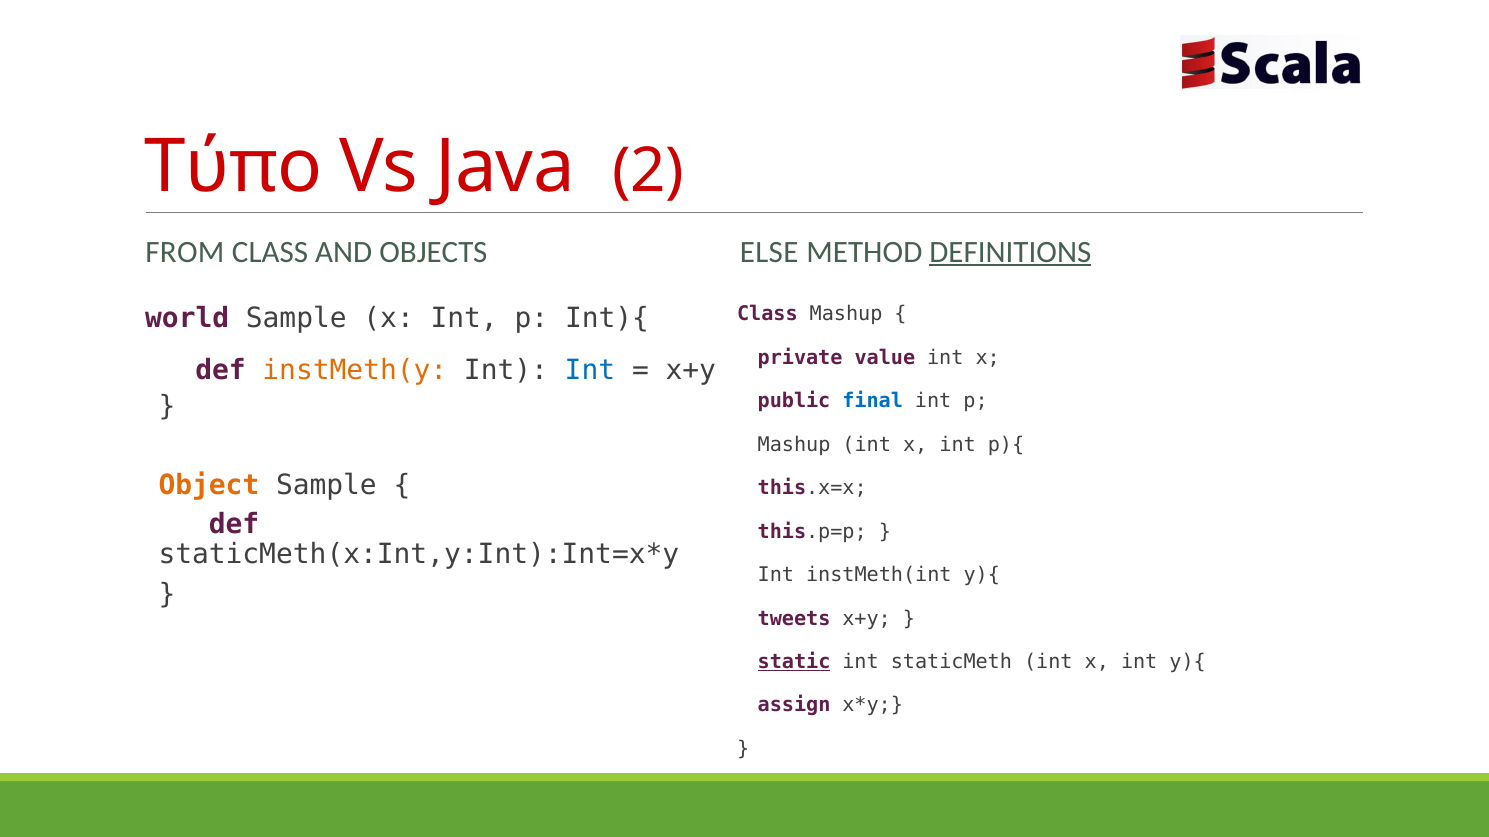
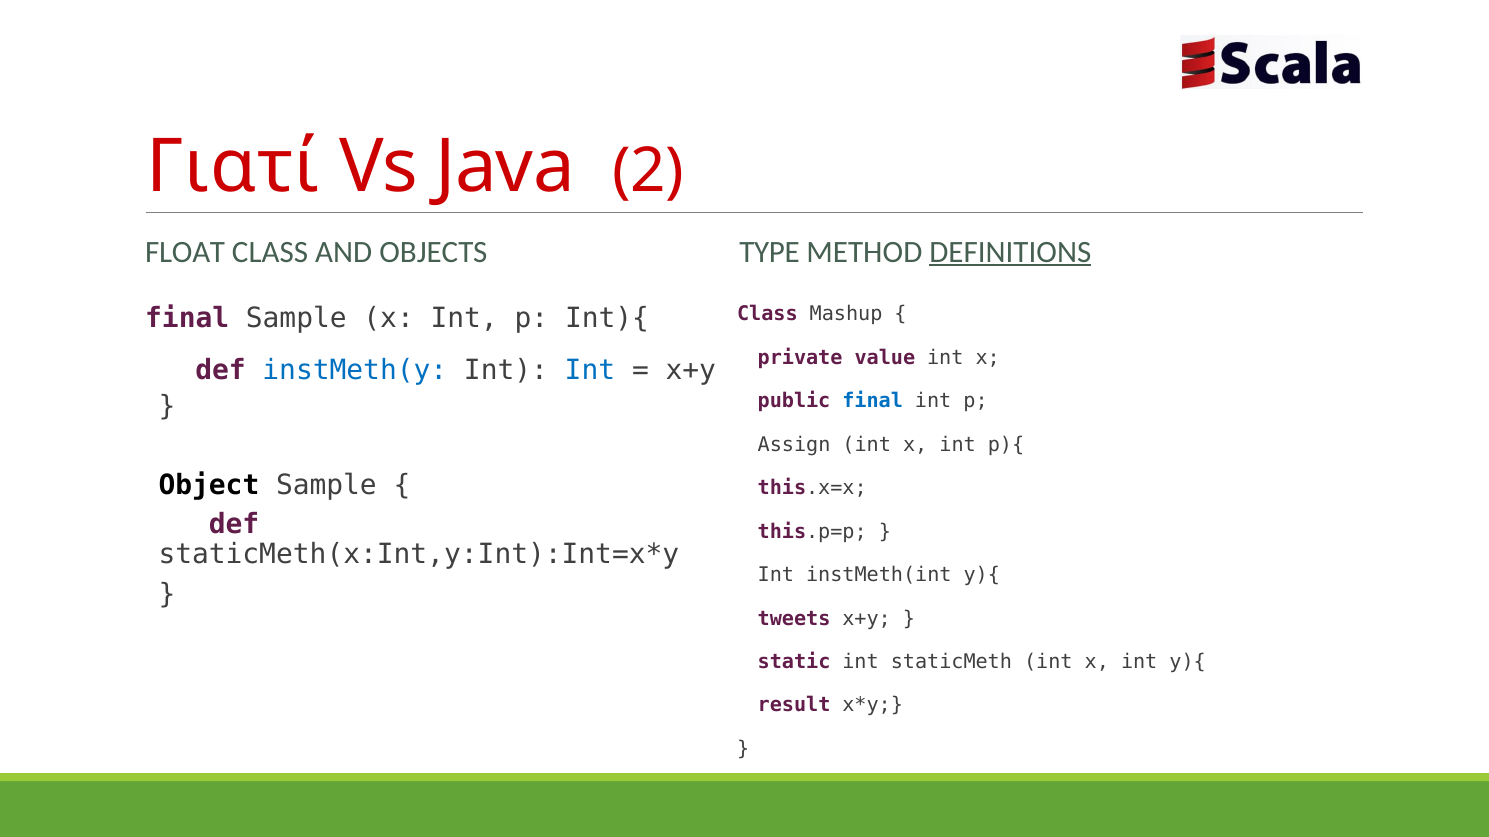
Τύπο: Τύπο -> Γιατί (233, 167)
ELSE: ELSE -> TYPE (770, 252)
FROM: FROM -> FLOAT (185, 253)
world: world -> final (187, 318)
instMeth(y colour: orange -> blue (355, 370)
Mashup: Mashup -> Assign (794, 445)
Object colour: orange -> black (209, 485)
static underline: present -> none (794, 662)
assign: assign -> result (794, 706)
